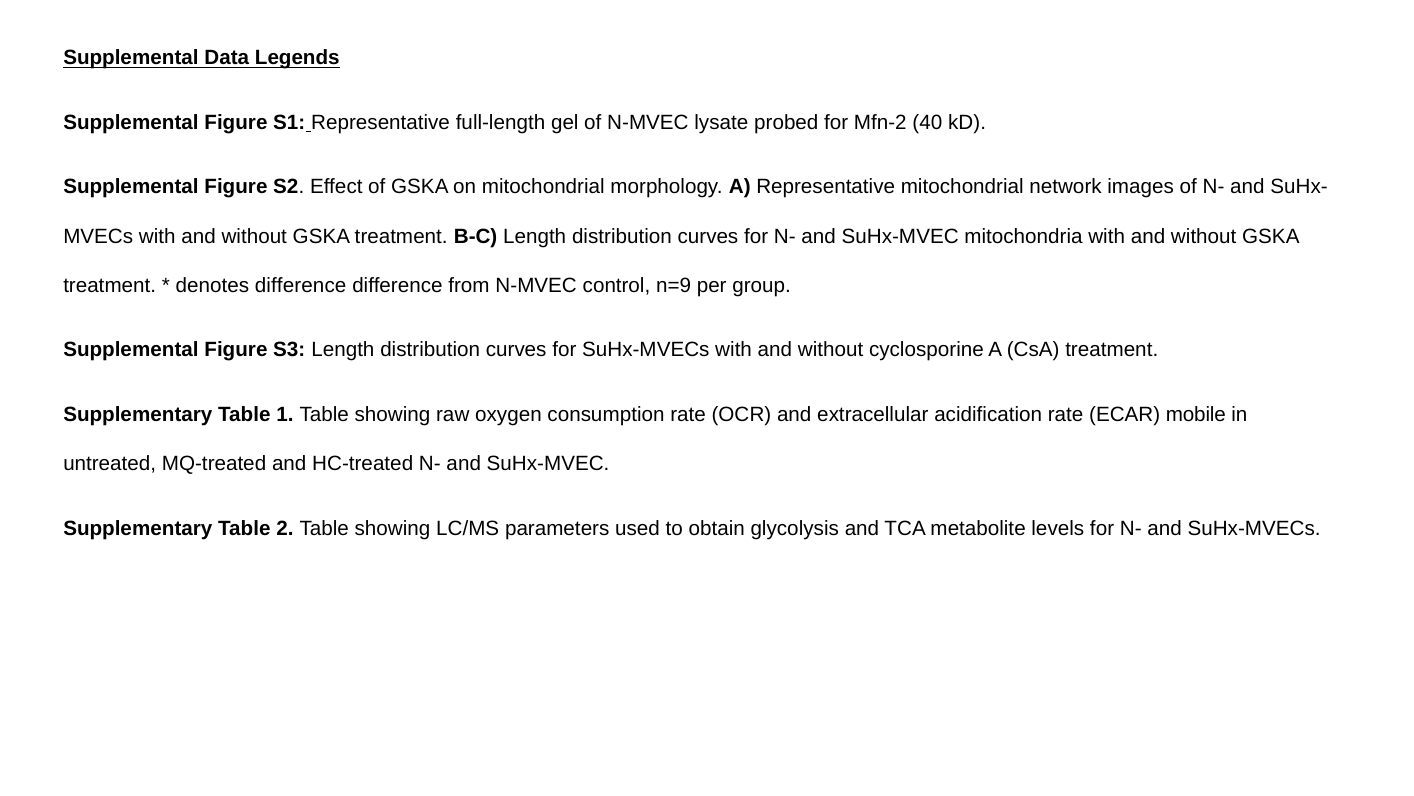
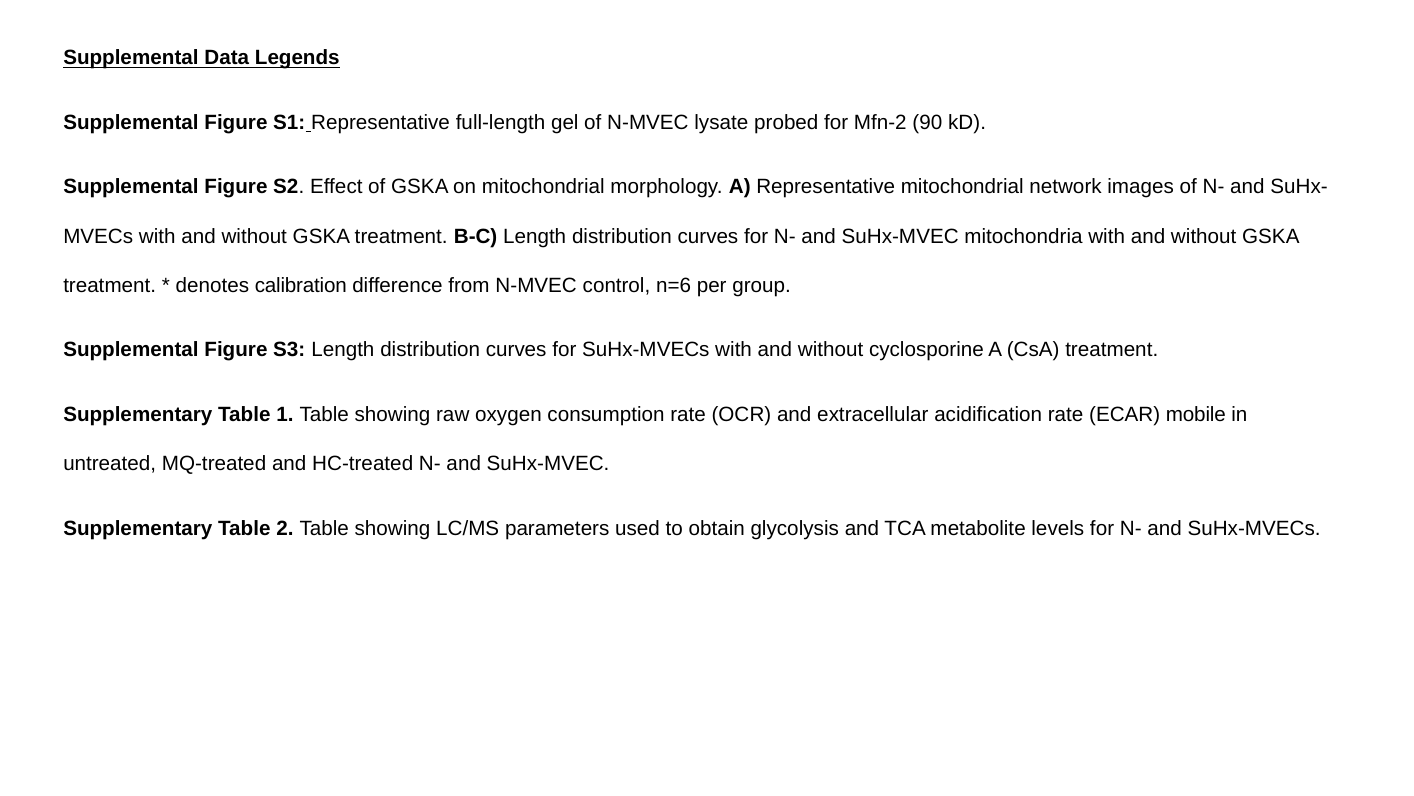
40: 40 -> 90 (927, 122)
denotes difference: difference -> calibration (301, 286)
n=9: n=9 -> n=6 (674, 286)
